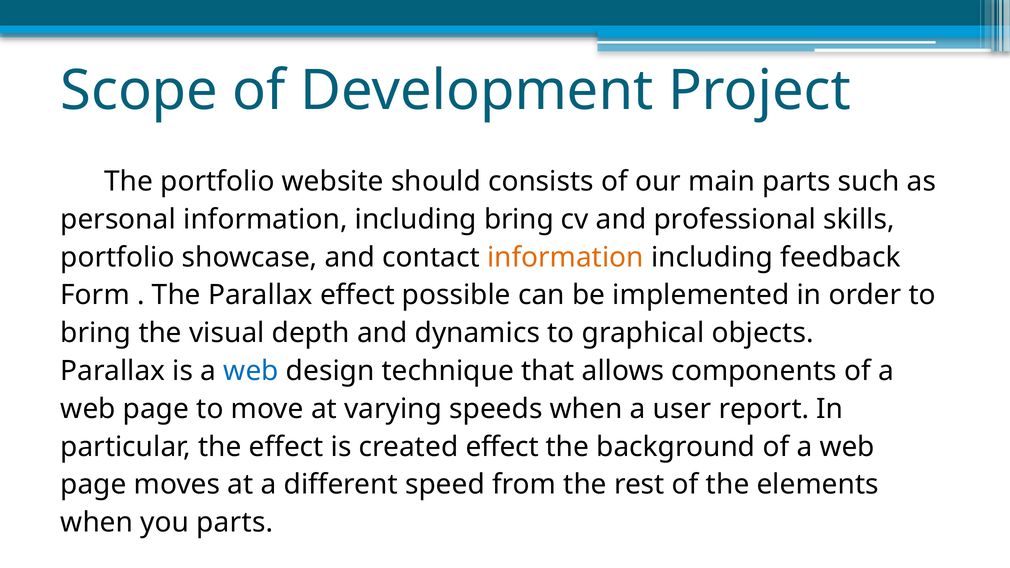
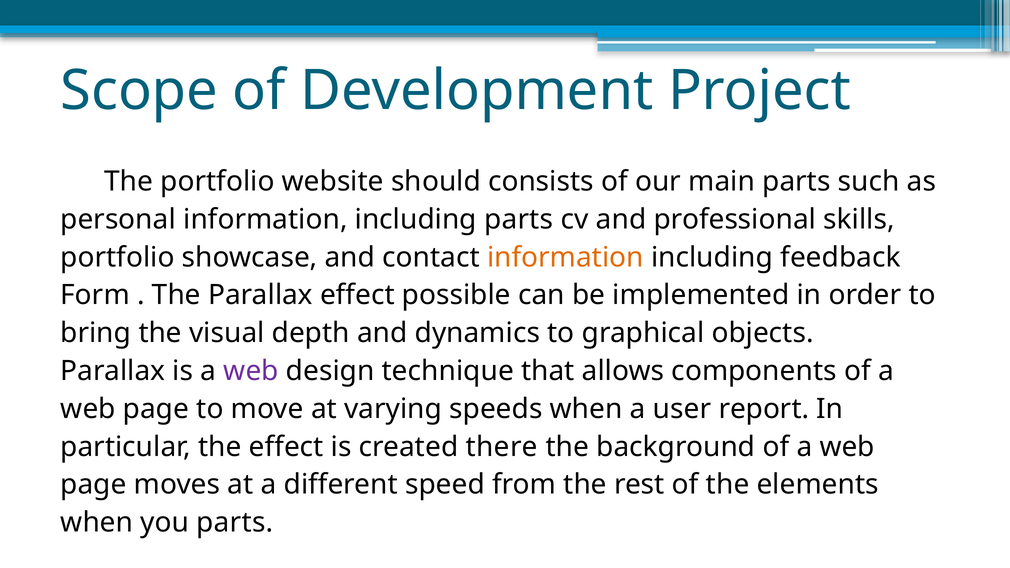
including bring: bring -> parts (519, 219)
web colour: blue -> purple (251, 371)
created effect: effect -> there (502, 447)
